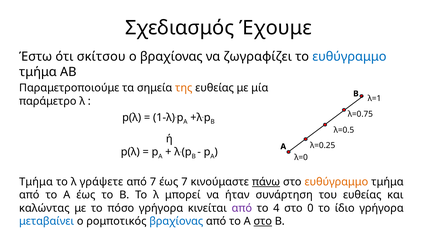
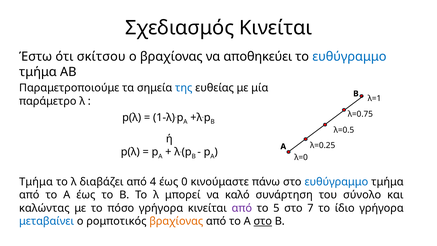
Σχεδιασμός Έχουμε: Έχουμε -> Κινείται (276, 28)
ζωγραφίζει: ζωγραφίζει -> αποθηκεύει (258, 56)
της colour: orange -> blue (184, 88)
γράψετε: γράψετε -> διαβάζει (102, 182)
από 7: 7 -> 4 (153, 182)
έως 7: 7 -> 0 (184, 182)
πάνω underline: present -> none (266, 182)
ευθύγραμμο colour: orange -> blue (336, 182)
ήταν: ήταν -> καλό (237, 195)
του ευθείας: ευθείας -> σύνολο (362, 195)
4: 4 -> 5 (276, 208)
0: 0 -> 7 (310, 208)
βραχίονας colour: blue -> orange (176, 221)
